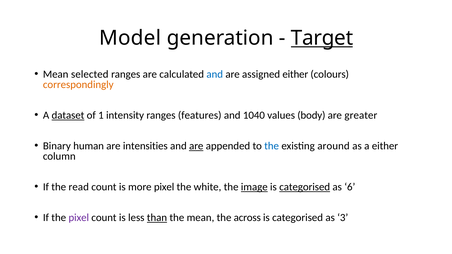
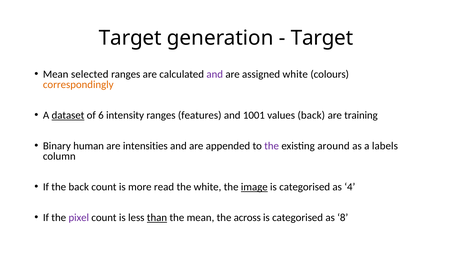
Model: Model -> Target (130, 38)
Target underline: present -> none (322, 38)
and colour: blue -> purple (215, 74)
assigned either: either -> white (295, 74)
1: 1 -> 6 (101, 115)
1040: 1040 -> 1001 (254, 115)
values body: body -> back (311, 115)
greater: greater -> training (361, 115)
are underline: present -> none (196, 146)
the colour: blue -> purple (272, 146)
a either: either -> labels (385, 146)
the read: read -> back (79, 187)
more pixel: pixel -> read (164, 187)
categorised underline: present -> none (305, 187)
6: 6 -> 4 (350, 187)
3: 3 -> 8 (343, 218)
